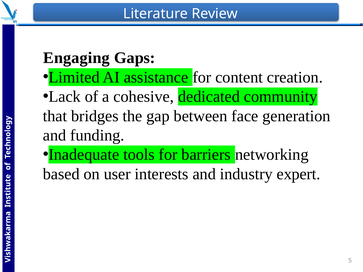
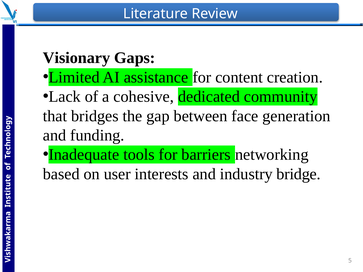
Engaging: Engaging -> Visionary (77, 58)
expert: expert -> bridge (299, 174)
